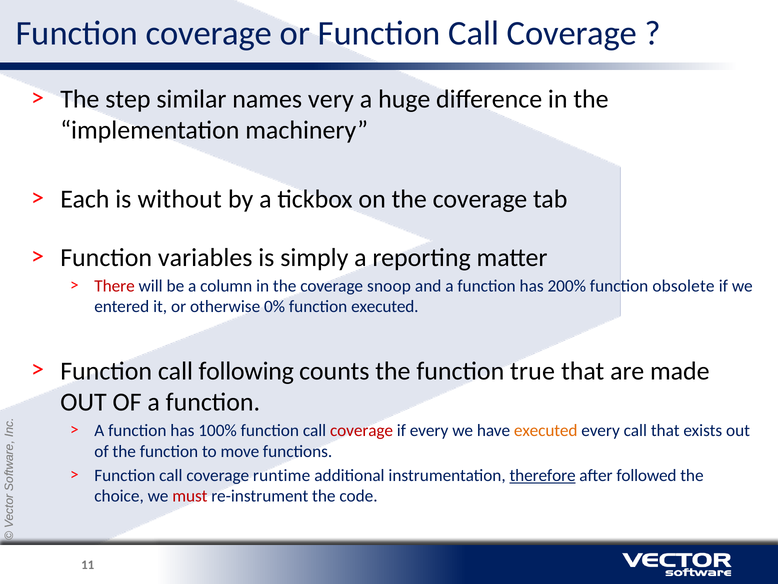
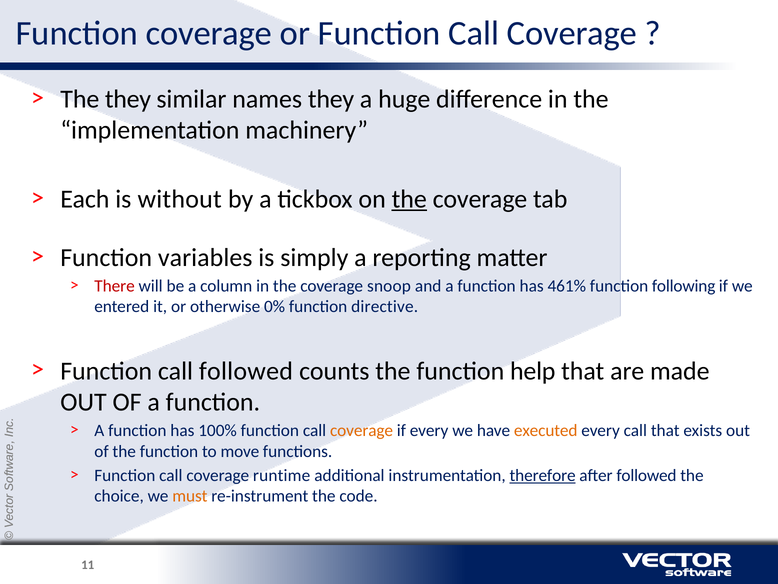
The step: step -> they (128, 99)
names very: very -> they (331, 99)
the underline: none -> present (409, 199)
200%: 200% -> 461% (567, 286)
obsolete: obsolete -> following (684, 286)
function executed: executed -> directive (385, 306)
call following: following -> followed (246, 371)
true: true -> help (533, 371)
coverage colour: red -> orange (362, 430)
must colour: red -> orange (190, 496)
